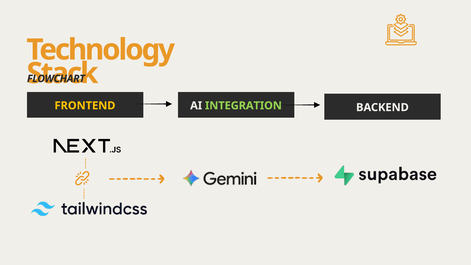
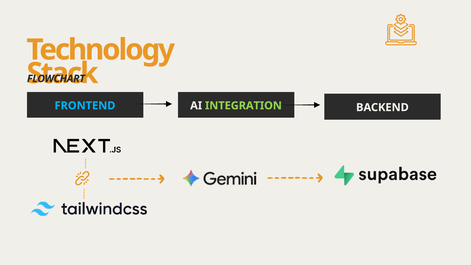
FRONTEND colour: yellow -> light blue (85, 106)
